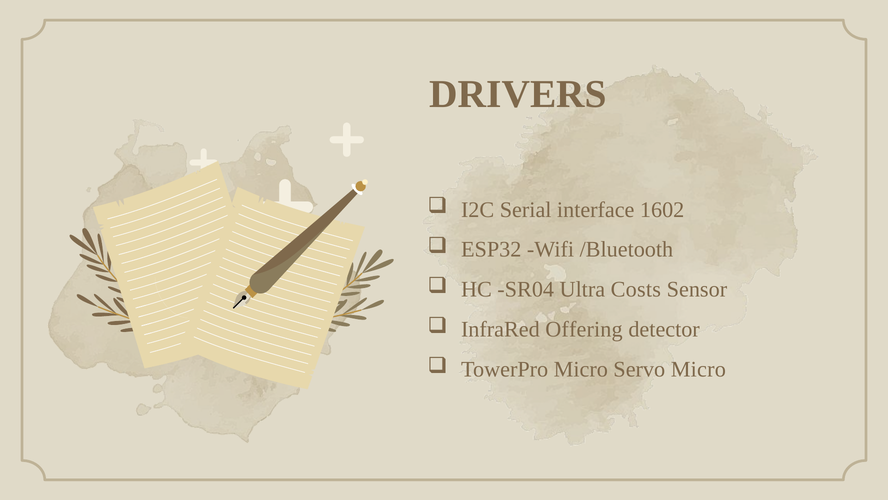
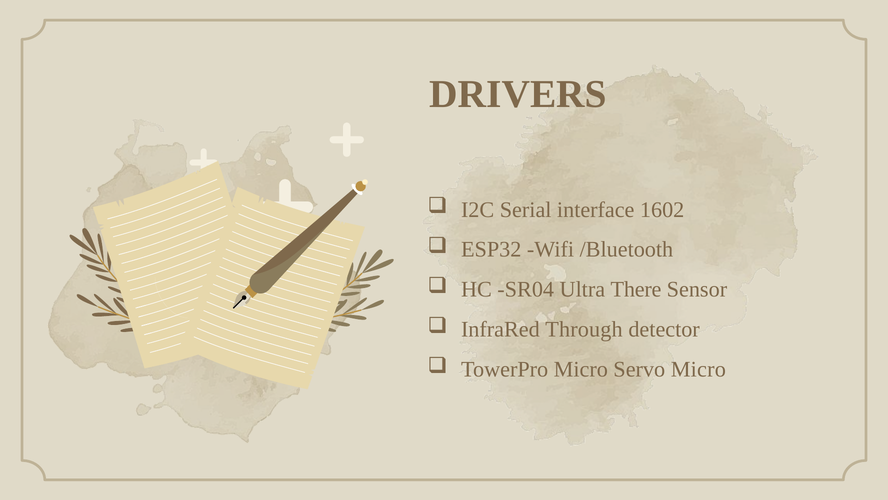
Costs: Costs -> There (636, 289)
Offering: Offering -> Through (584, 329)
